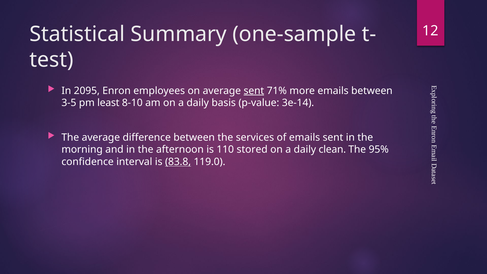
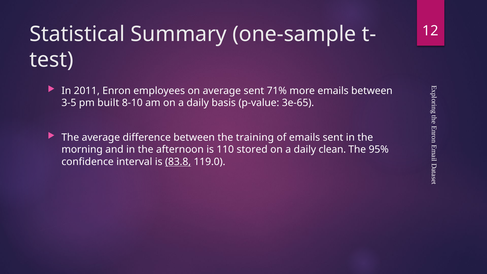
2095: 2095 -> 2011 (87, 91)
sent underline: present -> none (254, 91)
least: least -> built (108, 103)
3e-14: 3e-14 -> 3e-65 (298, 103)
services: services -> training (255, 137)
